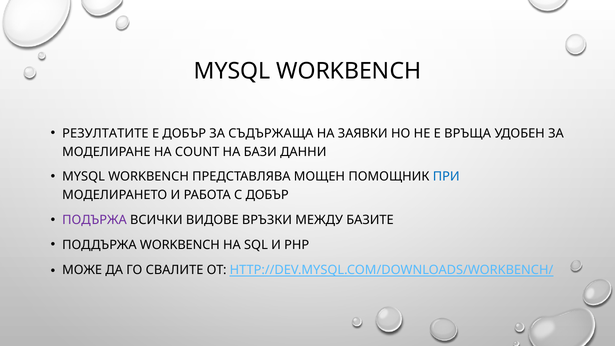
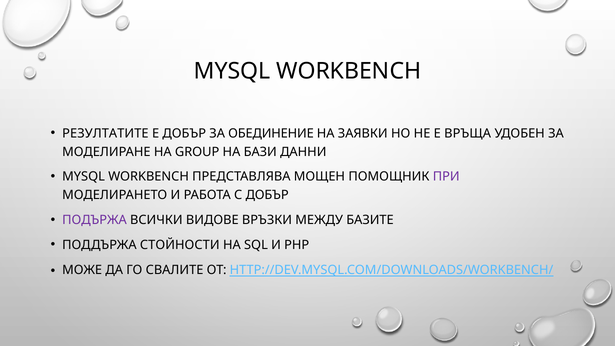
СЪДЪРЖАЩА: СЪДЪРЖАЩА -> ОБЕДИНЕНИЕ (271, 133)
COUNT: COUNT -> GROUP (197, 152)
ПРИ colour: blue -> purple (446, 177)
ПОДДЪРЖА WORKBENCH: WORKBENCH -> СТОЙНОСТИ (180, 245)
